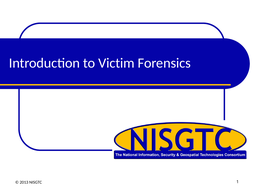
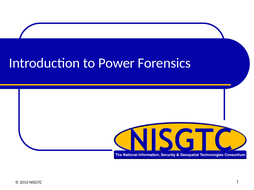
Victim: Victim -> Power (117, 63)
